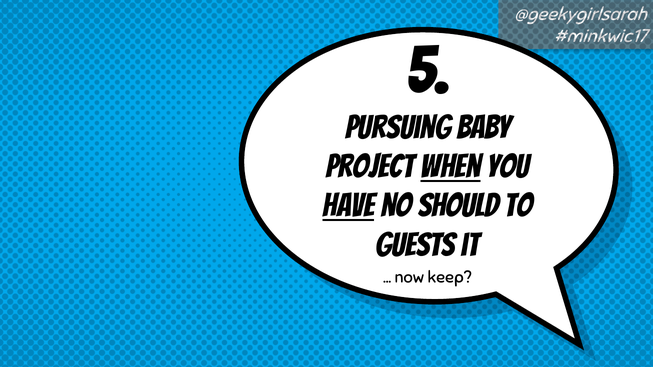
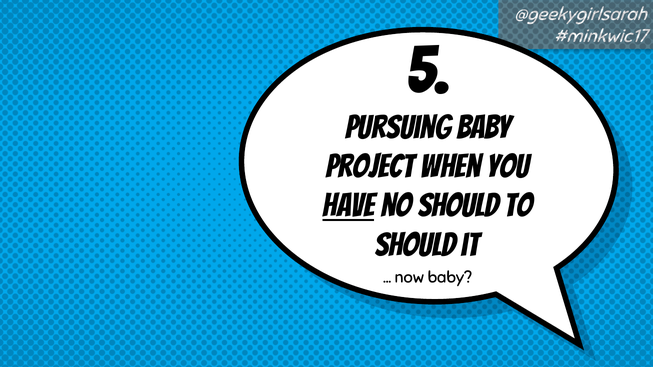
when underline: present -> none (450, 167)
guests: guests -> should (415, 245)
now keep: keep -> baby (450, 277)
